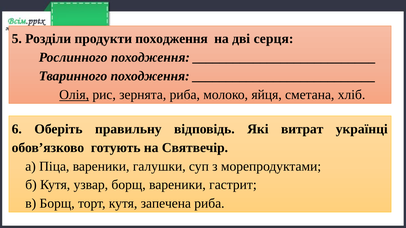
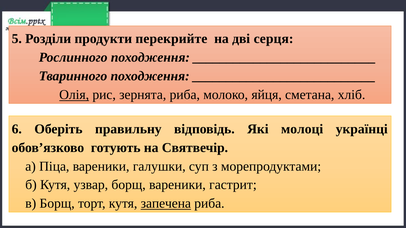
продукти походження: походження -> перекрийте (171, 39)
витрат: витрат -> молоці (302, 129)
запечена underline: none -> present (166, 204)
